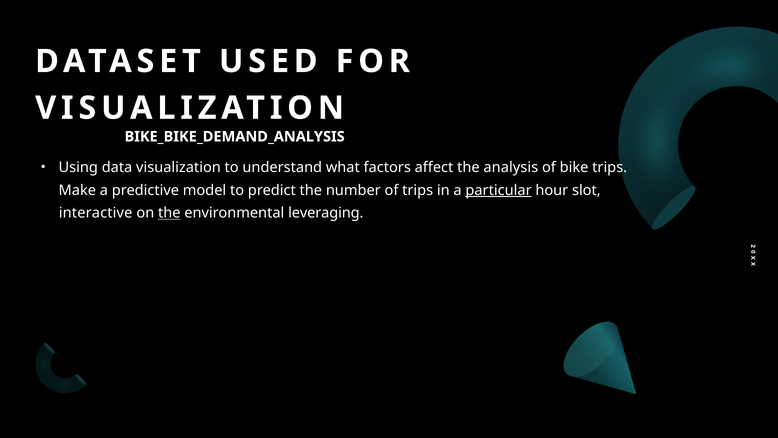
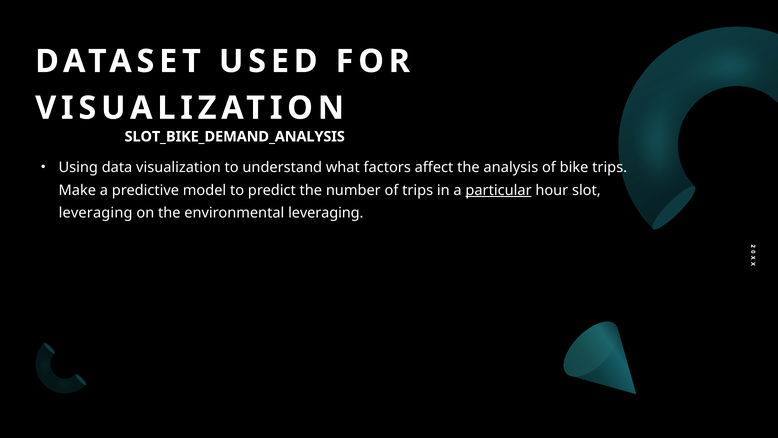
BIKE_BIKE_DEMAND_ANALYSIS: BIKE_BIKE_DEMAND_ANALYSIS -> SLOT_BIKE_DEMAND_ANALYSIS (235, 137)
interactive: interactive -> leveraging (96, 213)
the underline: present -> none (169, 213)
